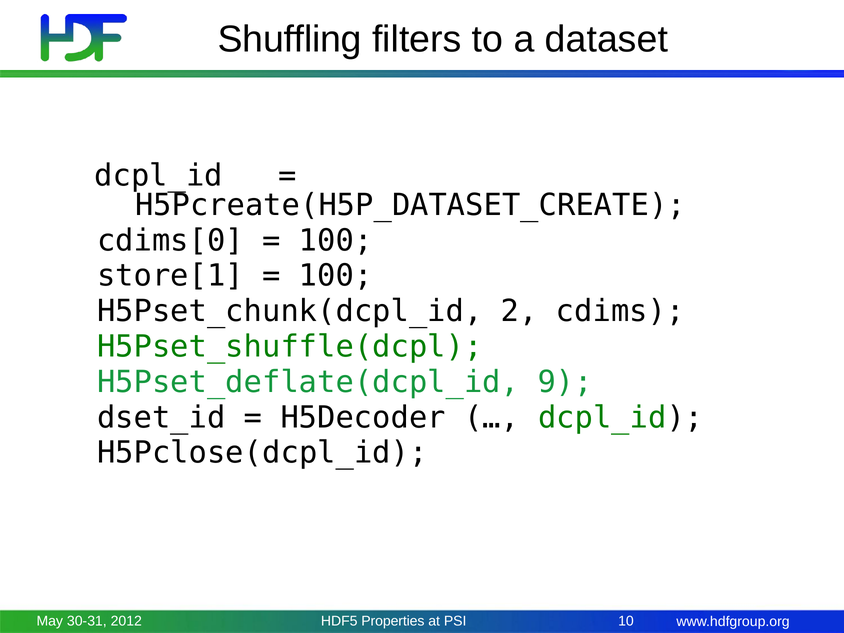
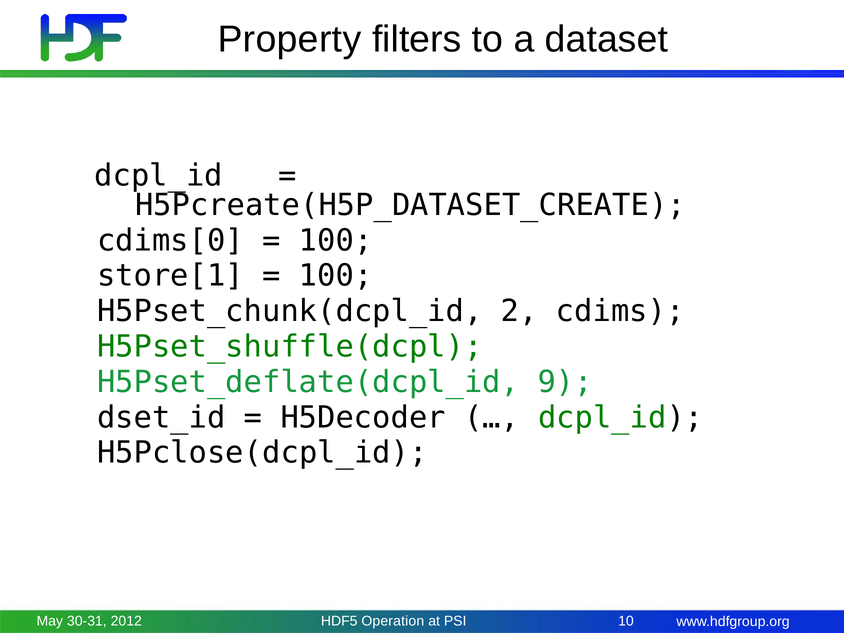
Shuffling: Shuffling -> Property (289, 39)
Properties: Properties -> Operation (393, 621)
